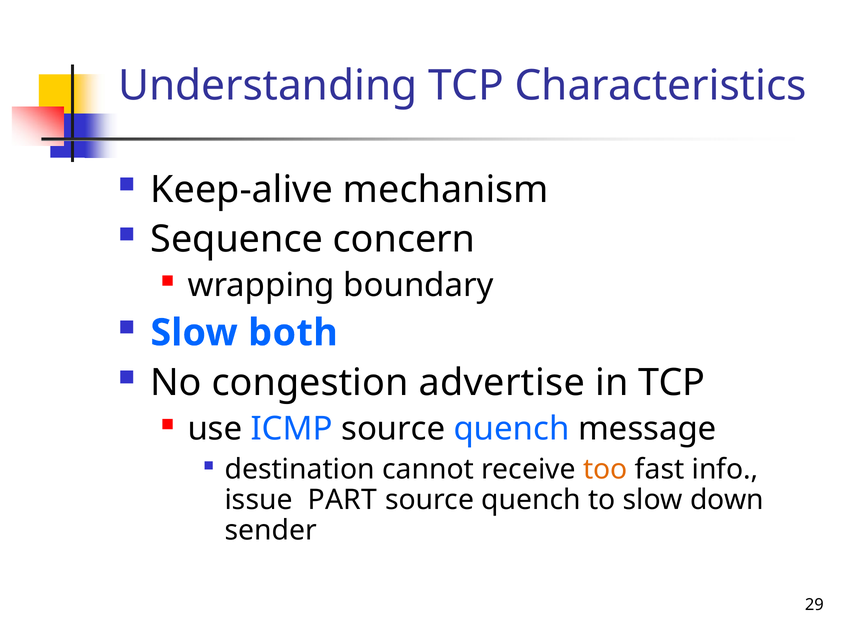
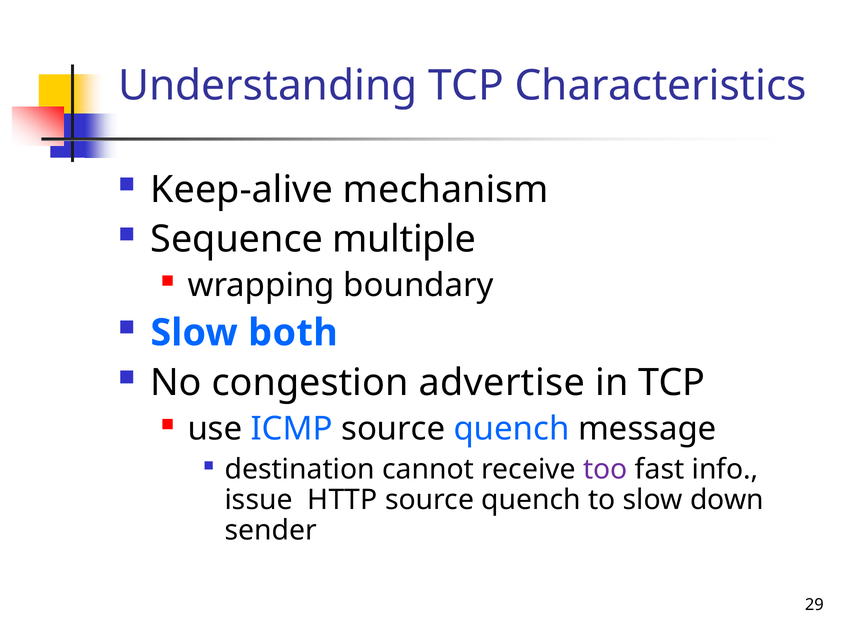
concern: concern -> multiple (404, 240)
too colour: orange -> purple (605, 470)
PART: PART -> HTTP (342, 500)
